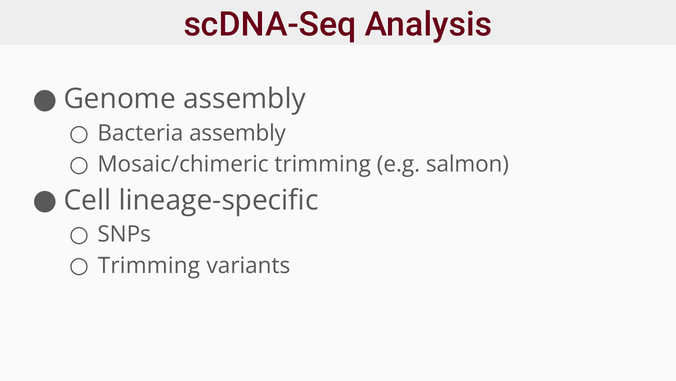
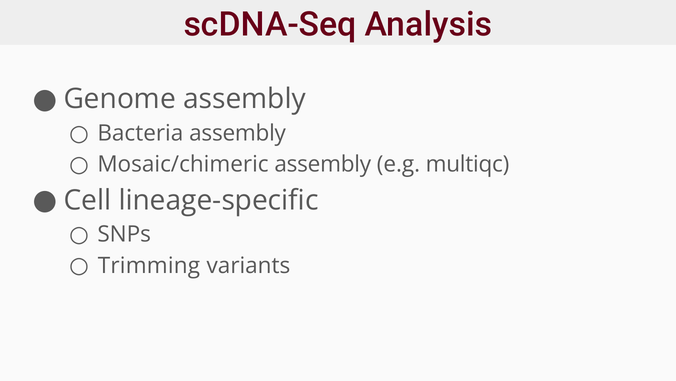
Mosaic/chimeric trimming: trimming -> assembly (323, 164)
salmon: salmon -> multiqc (467, 164)
